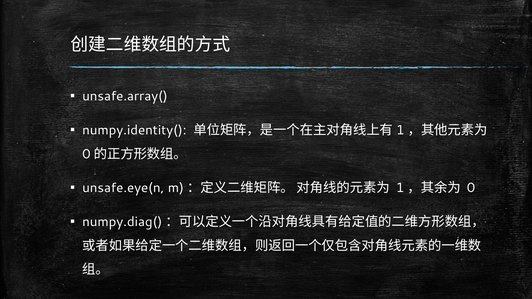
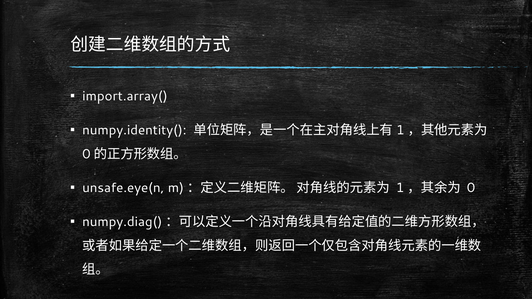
unsafe.array(: unsafe.array( -> import.array( (125, 96)
